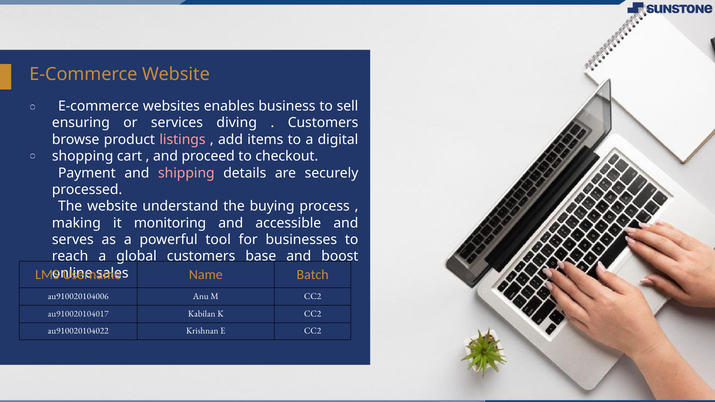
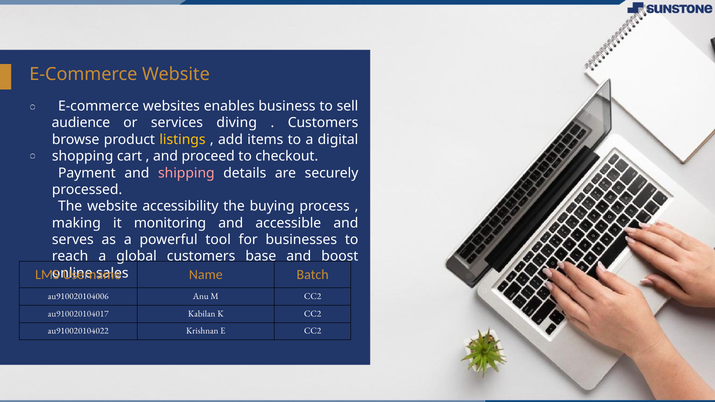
ensuring: ensuring -> audience (81, 123)
listings colour: pink -> yellow (182, 140)
understand: understand -> accessibility (180, 206)
